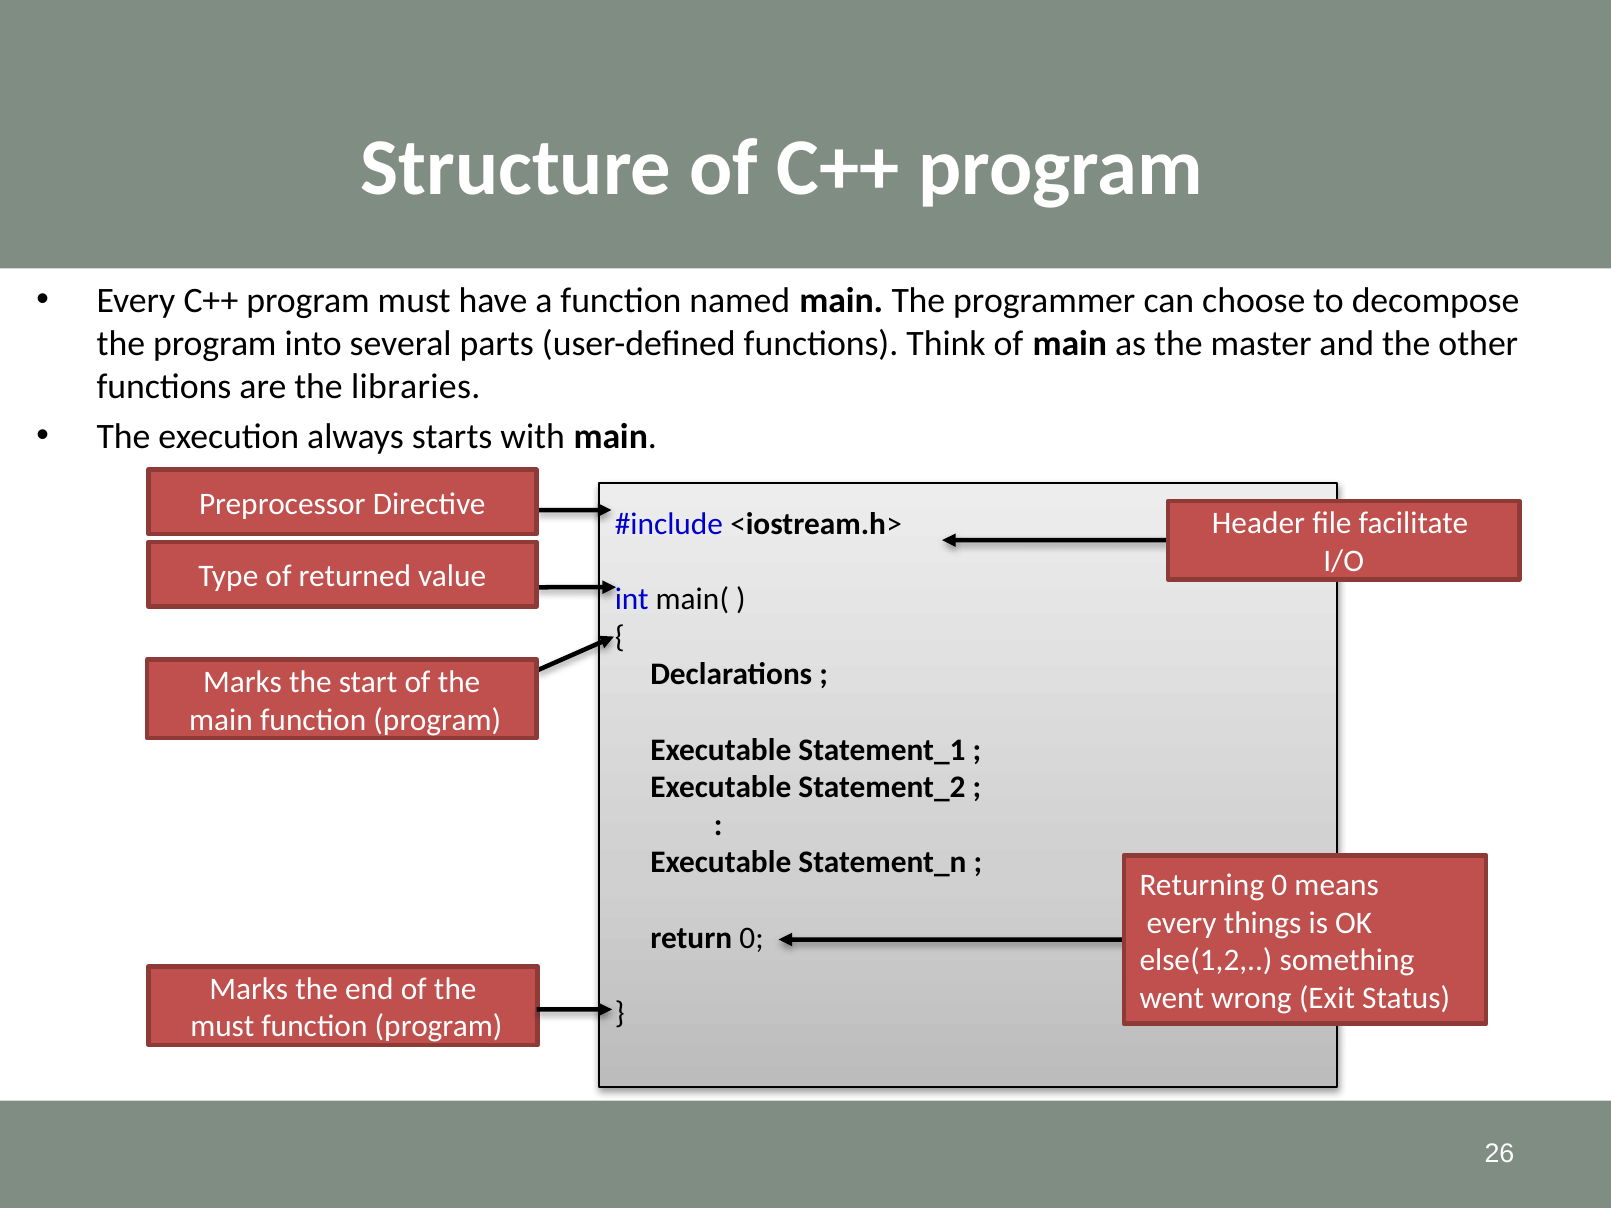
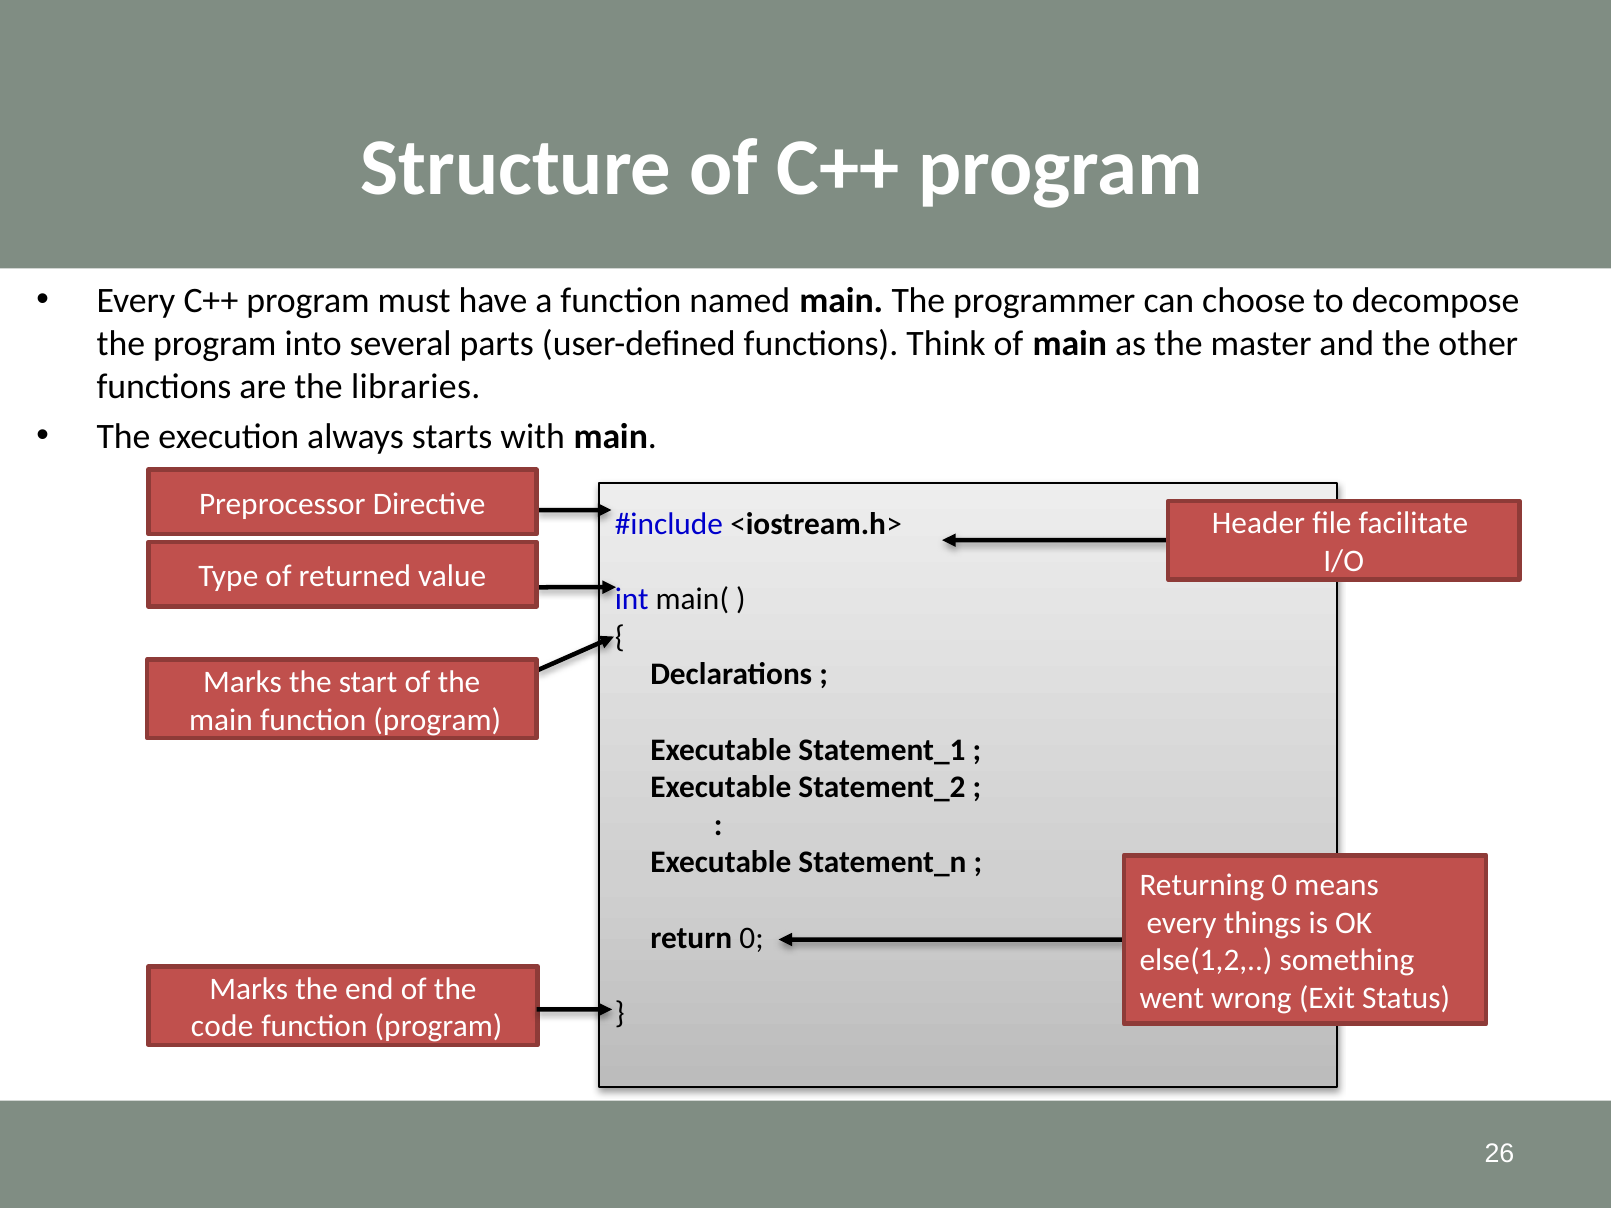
must: must -> code (222, 1027)
